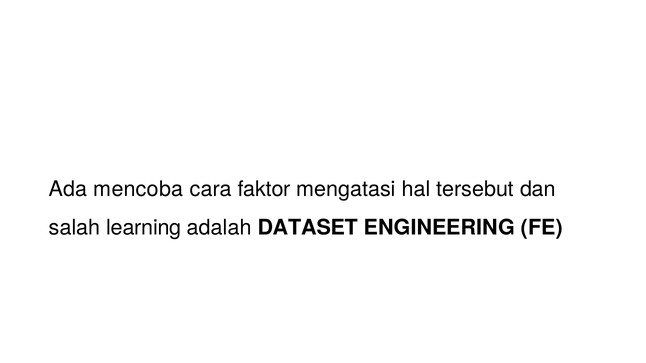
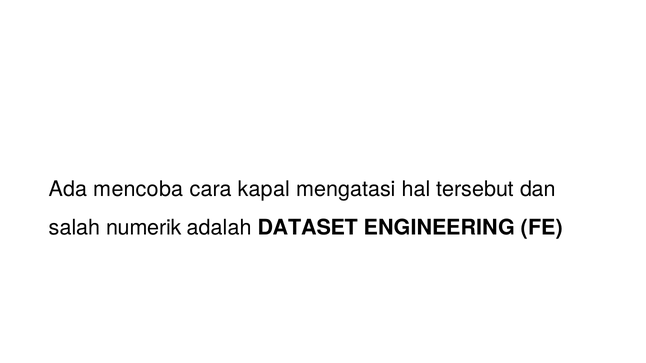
faktor: faktor -> kapal (264, 189)
learning: learning -> numerik (144, 228)
